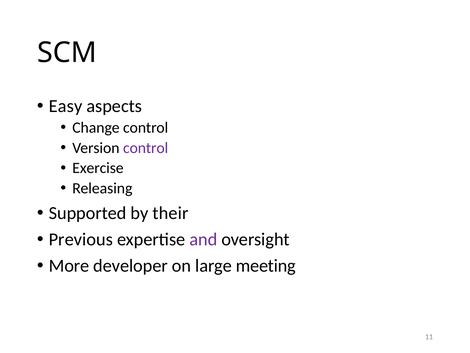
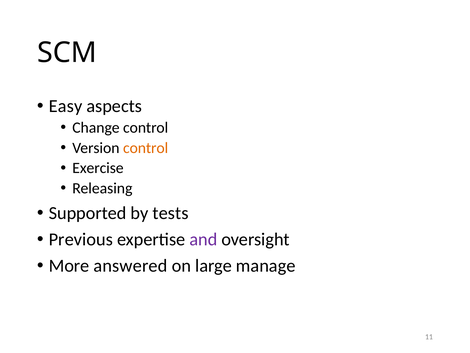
control colour: purple -> orange (146, 148)
their: their -> tests (171, 213)
developer: developer -> answered (130, 265)
meeting: meeting -> manage (266, 265)
